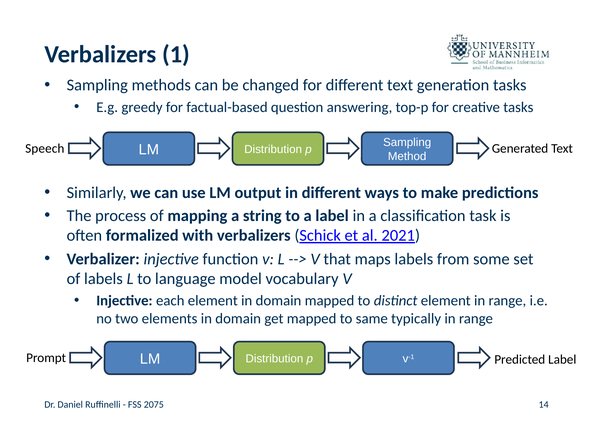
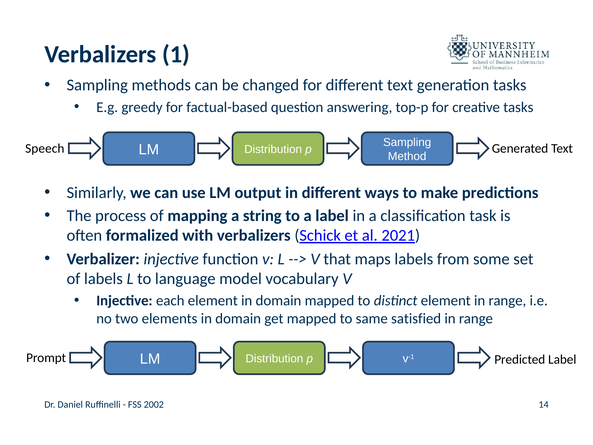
typically: typically -> satisfied (416, 318)
2075: 2075 -> 2002 (154, 404)
